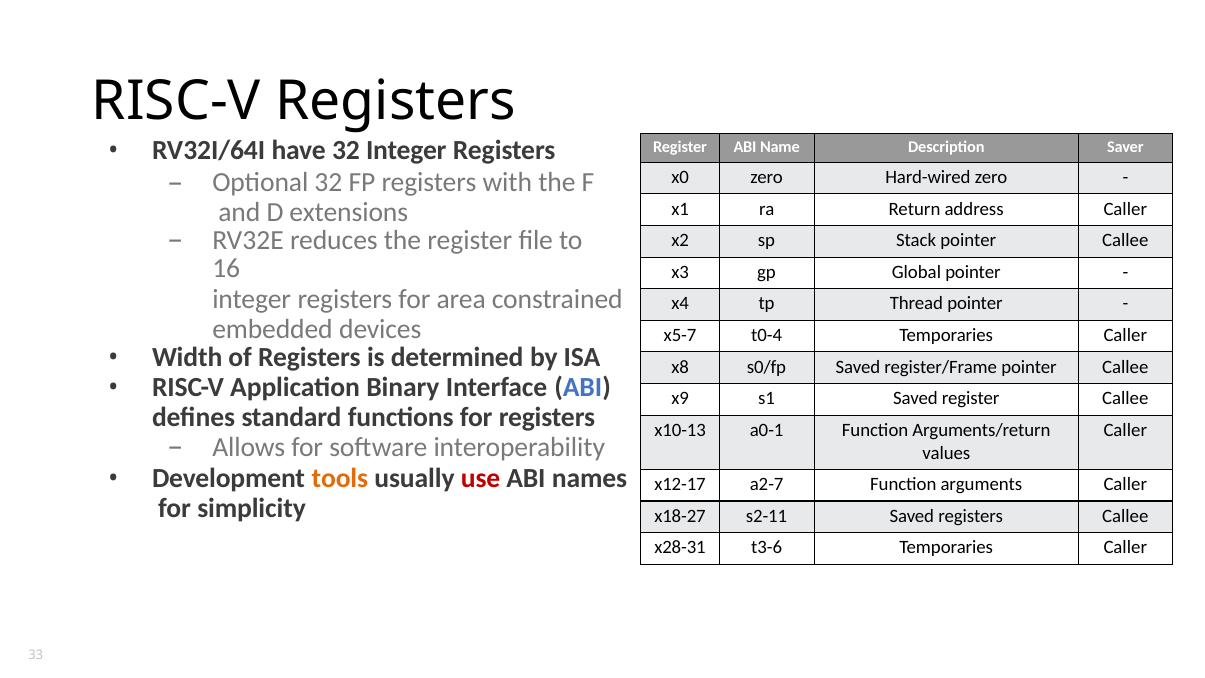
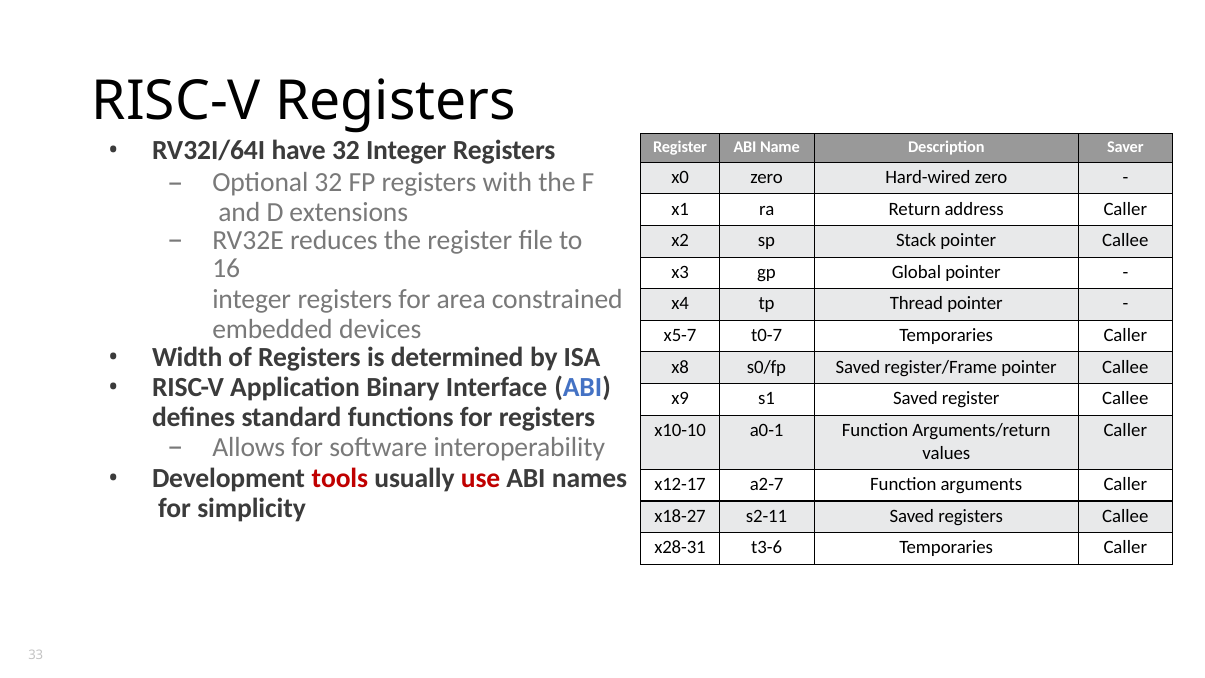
t0-4: t0-4 -> t0-7 (767, 335)
x10-13: x10-13 -> x10-10 (680, 430)
tools colour: orange -> red (340, 479)
